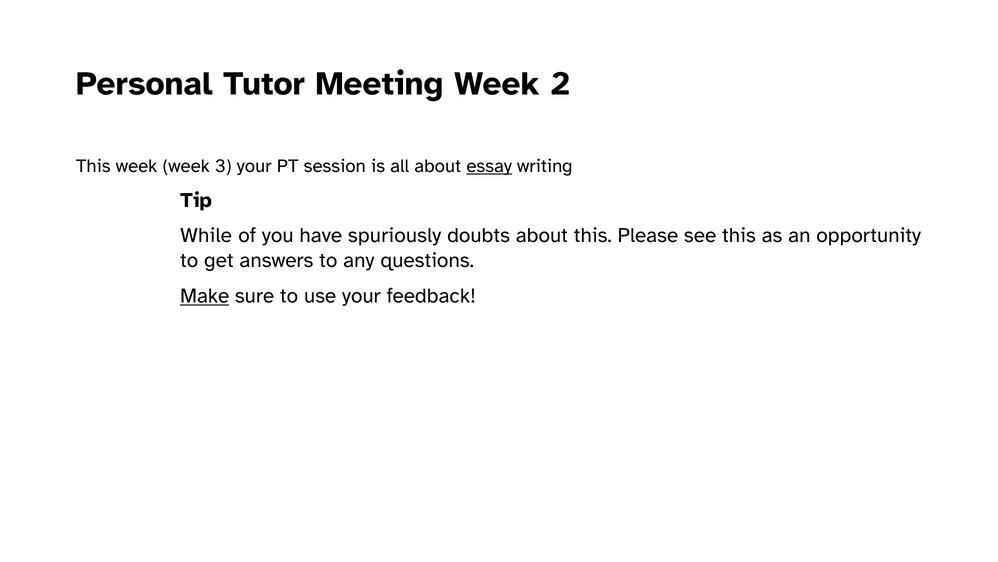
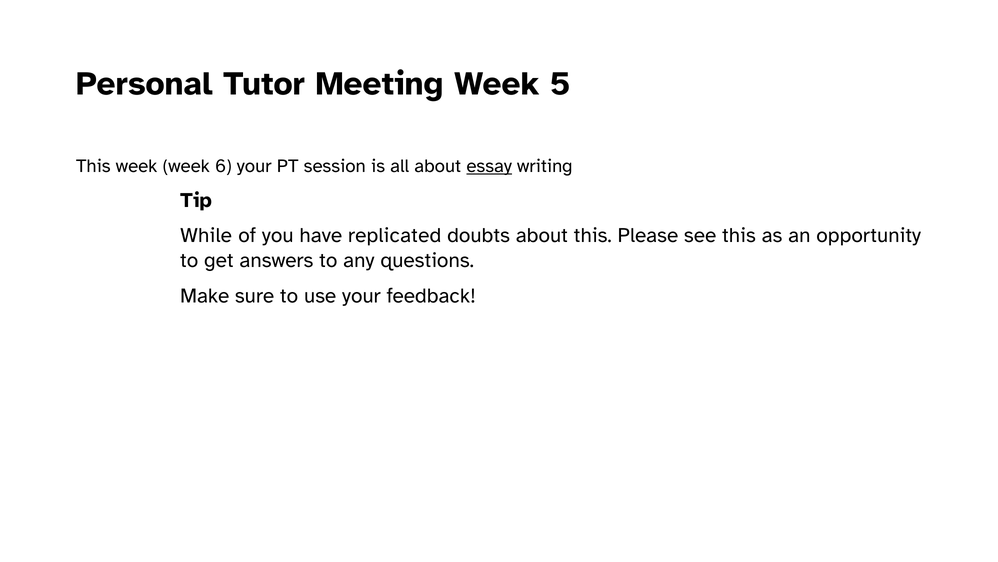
2: 2 -> 5 (560, 84)
3: 3 -> 6 (223, 166)
spuriously: spuriously -> replicated (395, 235)
Make underline: present -> none (205, 296)
